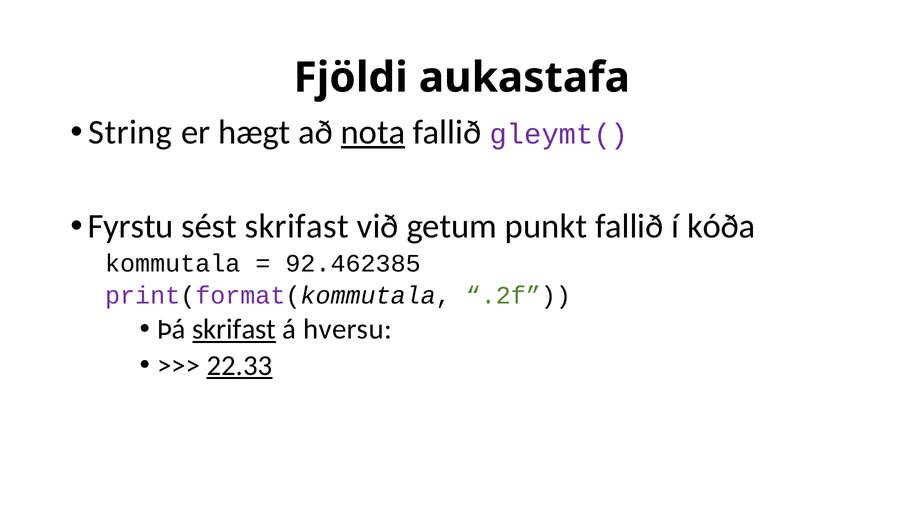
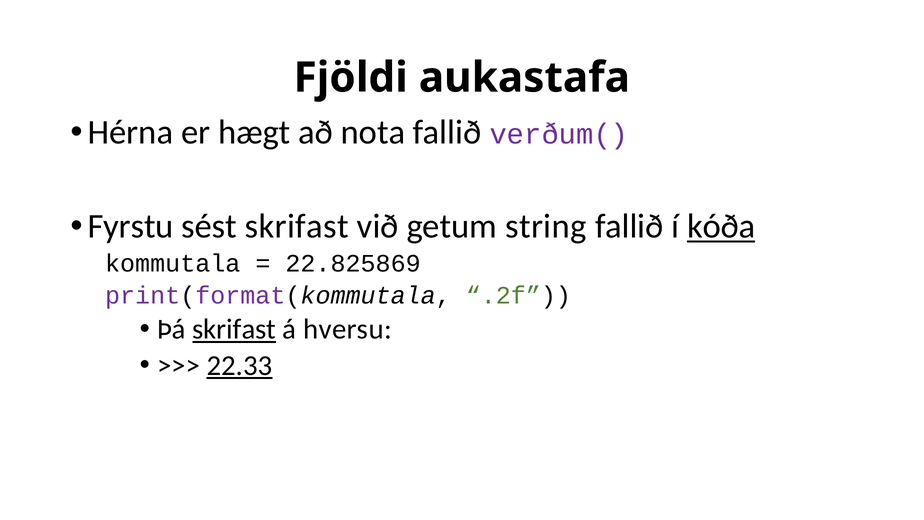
String: String -> Hérna (131, 132)
nota underline: present -> none (373, 132)
gleymt(: gleymt( -> verðum( (559, 134)
punkt: punkt -> string (546, 226)
kóða underline: none -> present (721, 226)
92.462385: 92.462385 -> 22.825869 (353, 264)
